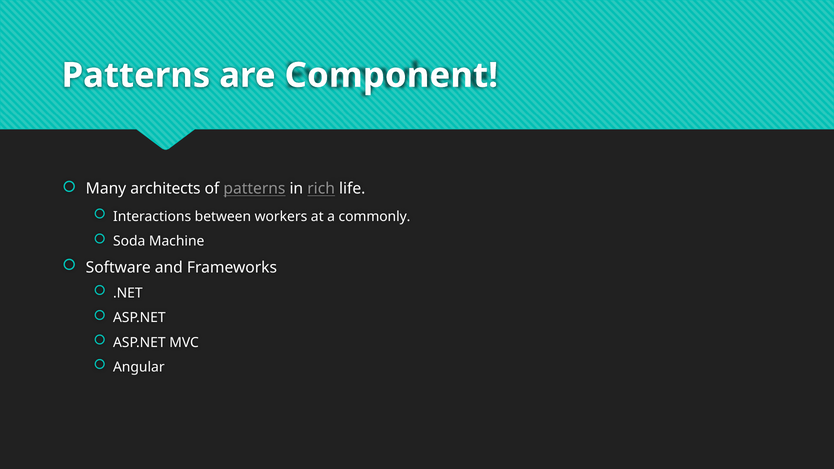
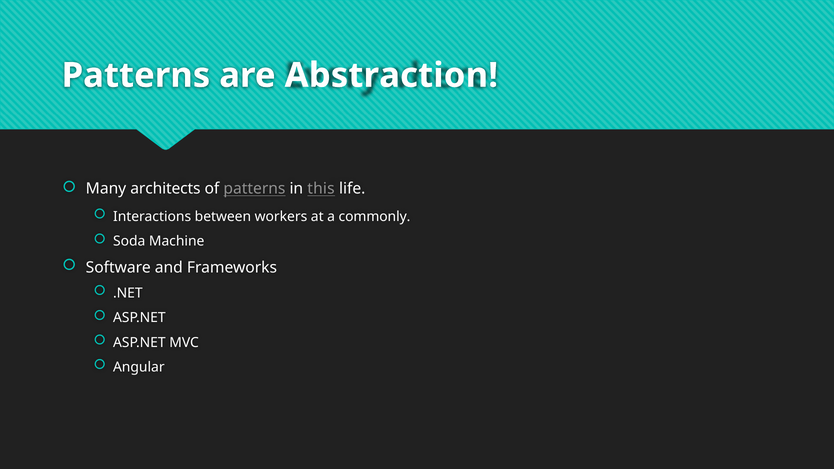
Component: Component -> Abstraction (391, 75)
rich: rich -> this (321, 189)
